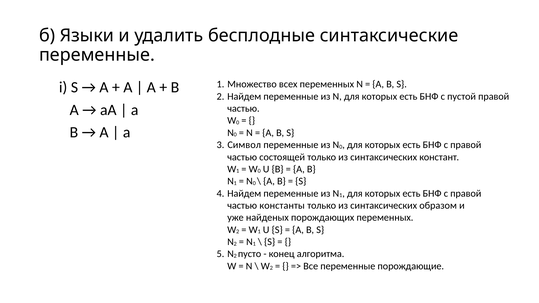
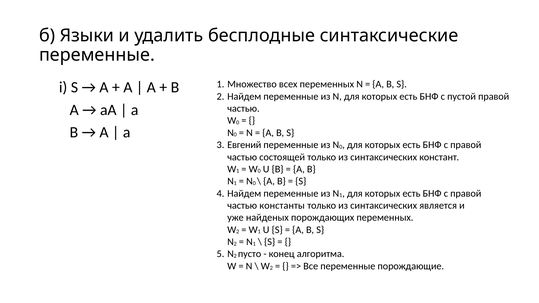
Символ: Символ -> Евгений (244, 145)
образом: образом -> является (438, 206)
